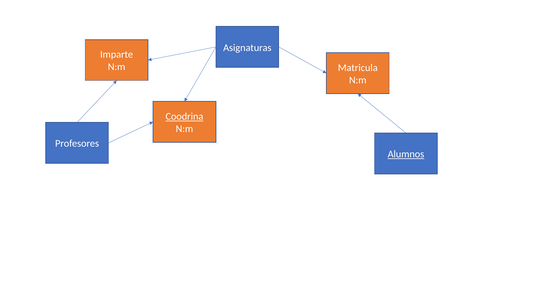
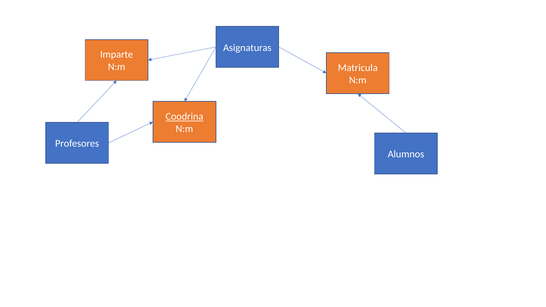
Alumnos underline: present -> none (406, 154)
